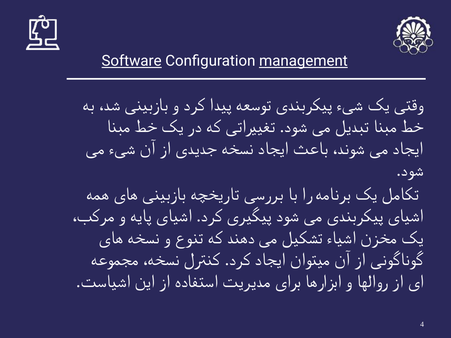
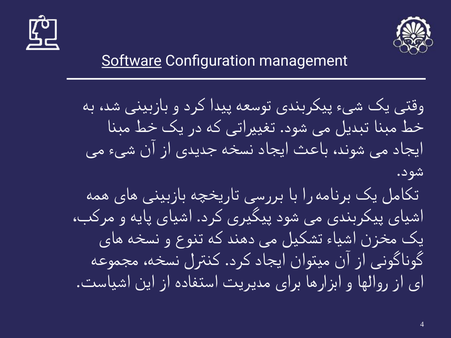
management underline: present -> none (303, 61)
